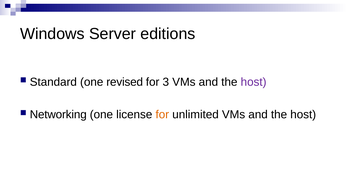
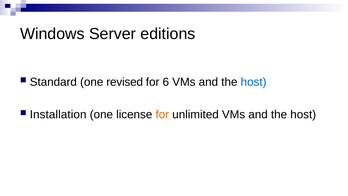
3: 3 -> 6 (166, 82)
host colour: purple -> blue (254, 82)
Networking: Networking -> Installation (58, 114)
